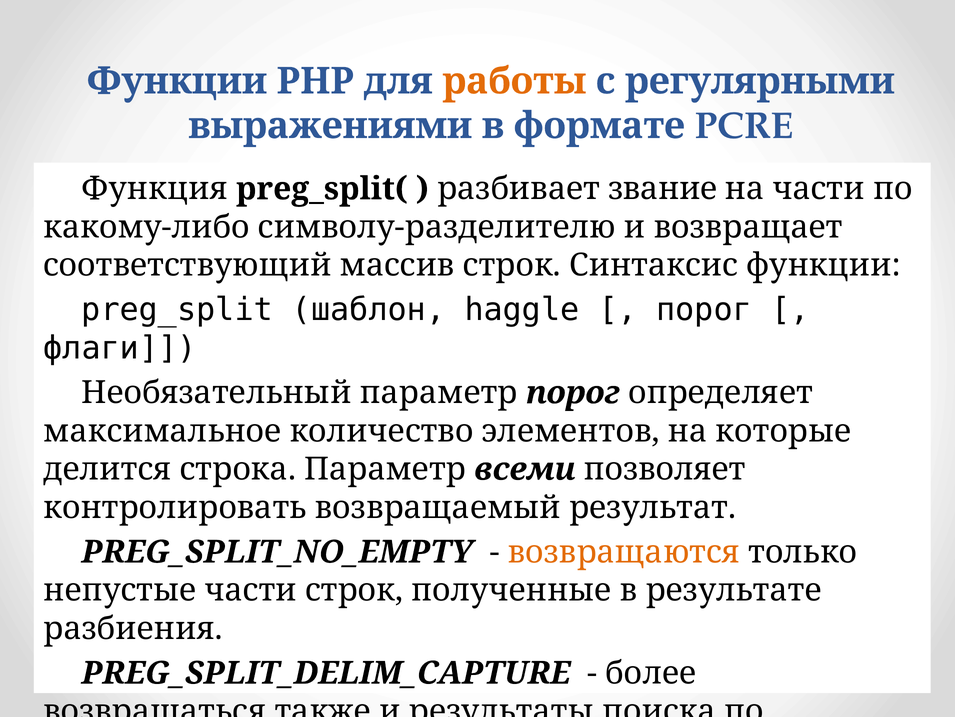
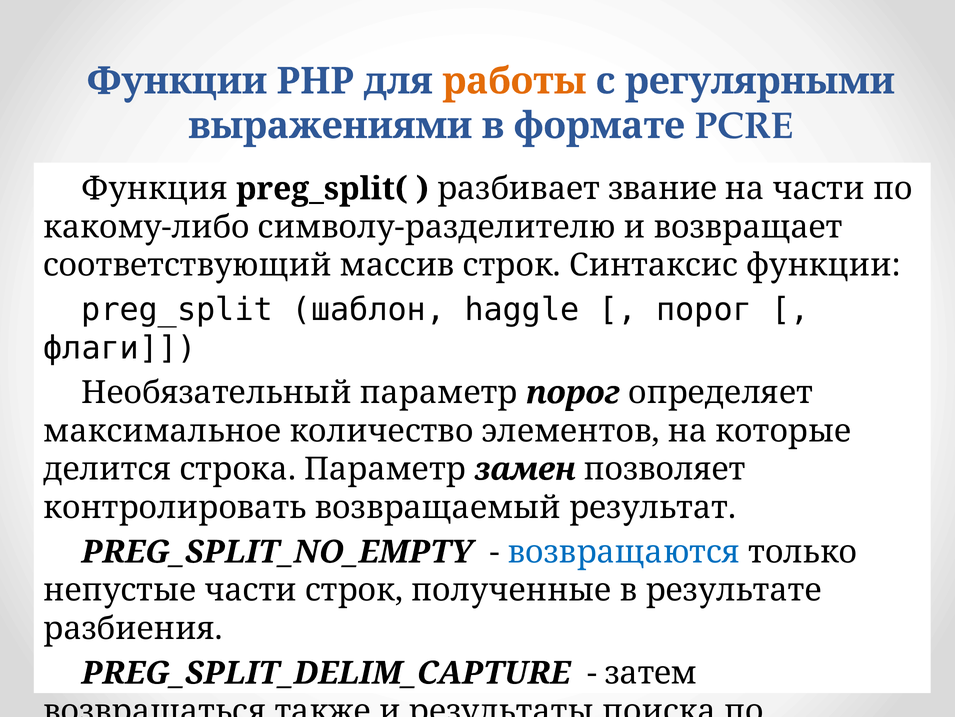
всеми: всеми -> замен (525, 469)
возвращаются colour: orange -> blue (624, 552)
более: более -> затем (651, 672)
